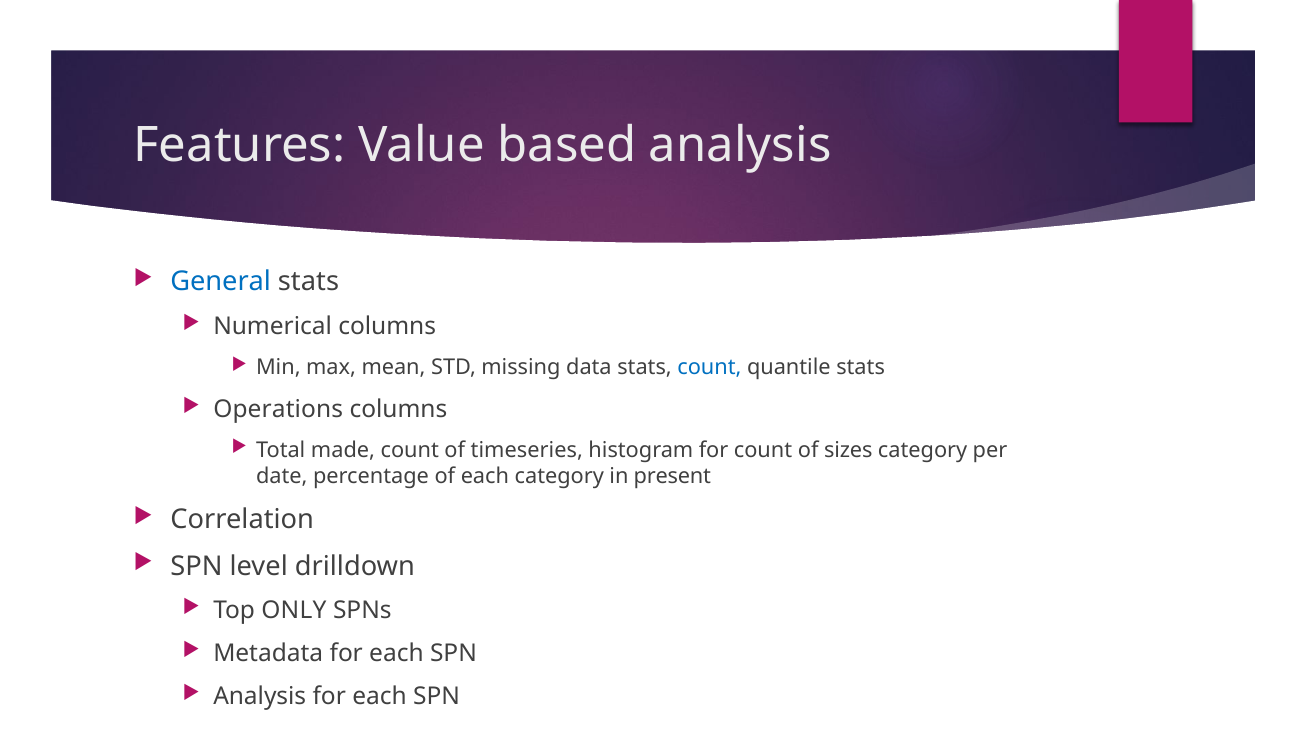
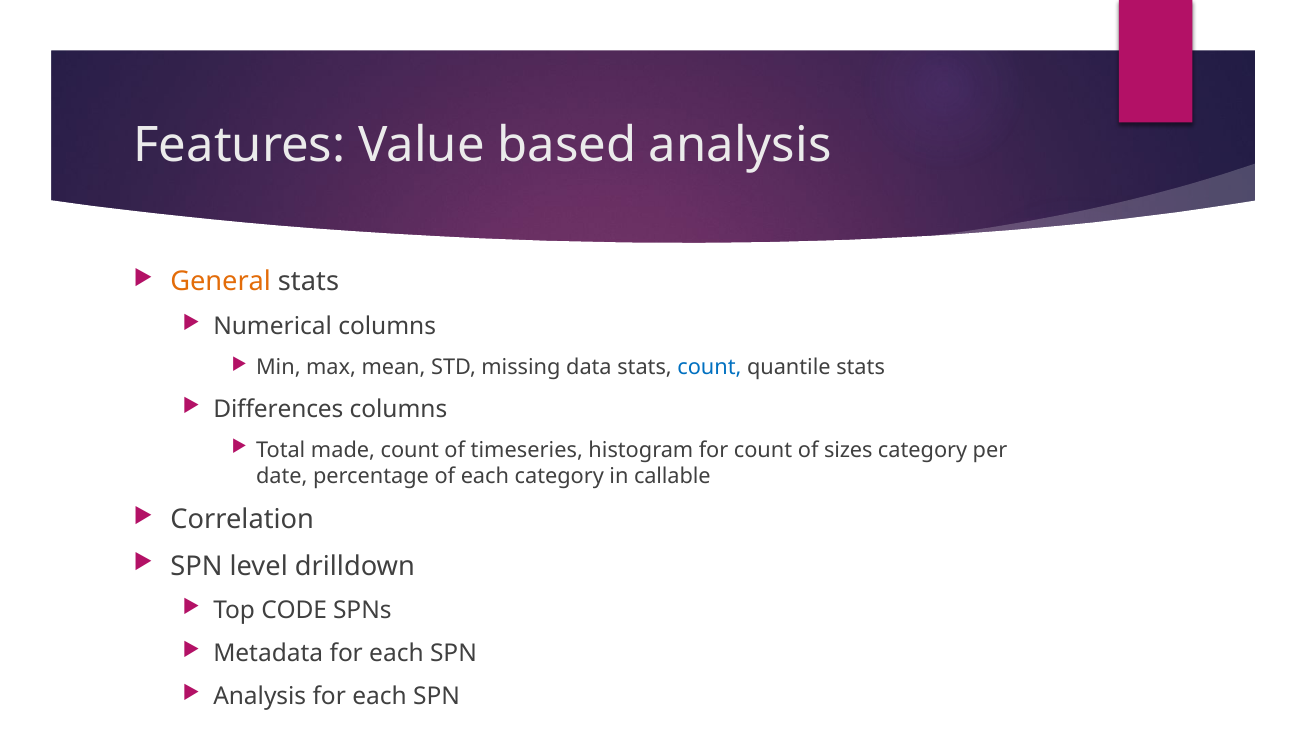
General colour: blue -> orange (221, 282)
Operations: Operations -> Differences (278, 409)
present: present -> callable (672, 476)
ONLY: ONLY -> CODE (294, 611)
